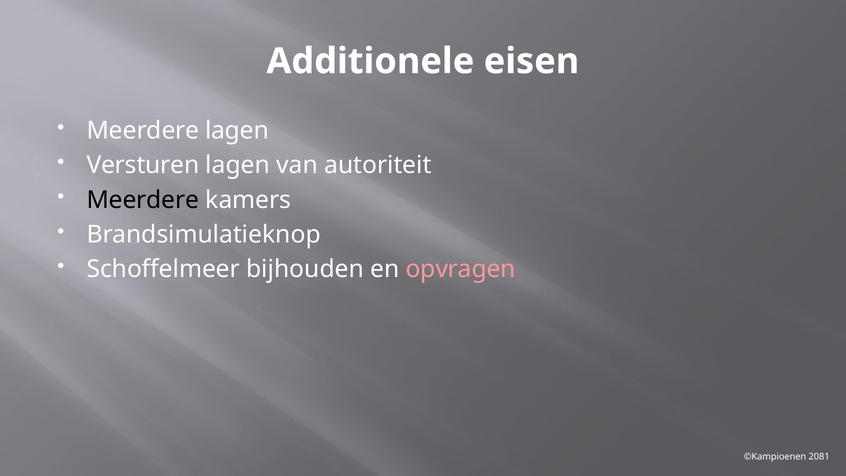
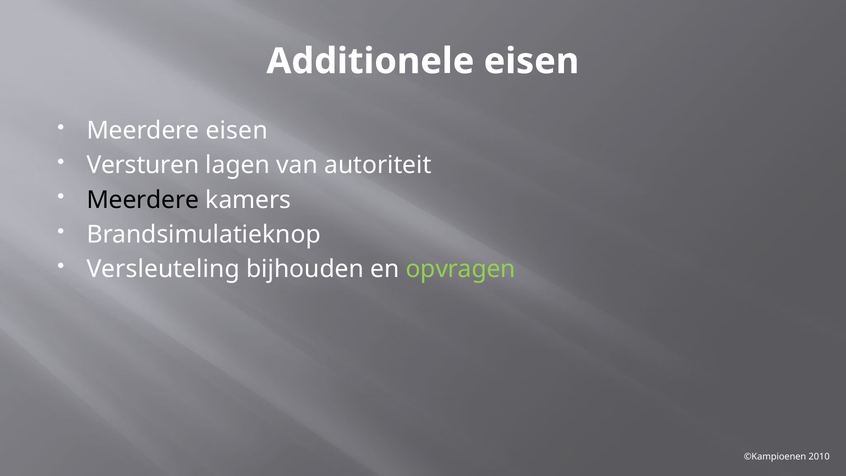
Meerdere lagen: lagen -> eisen (237, 131)
Schoffelmeer: Schoffelmeer -> Versleuteling (163, 269)
opvragen colour: pink -> light green (461, 269)
2081: 2081 -> 2010 (819, 456)
